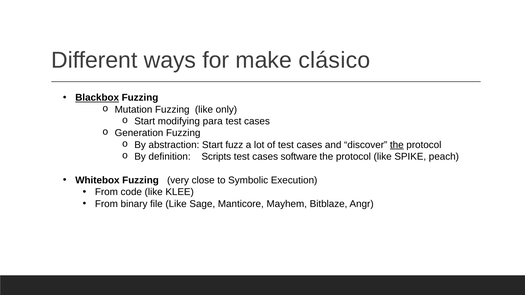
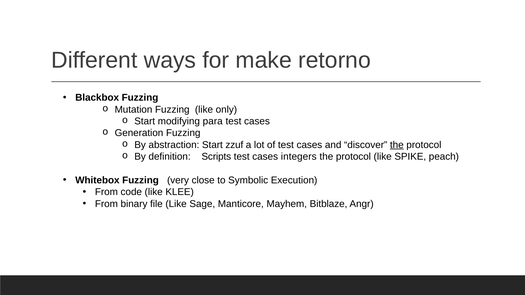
clásico: clásico -> retorno (335, 60)
Blackbox underline: present -> none (97, 98)
fuzz: fuzz -> zzuf (234, 145)
software: software -> integers (299, 157)
